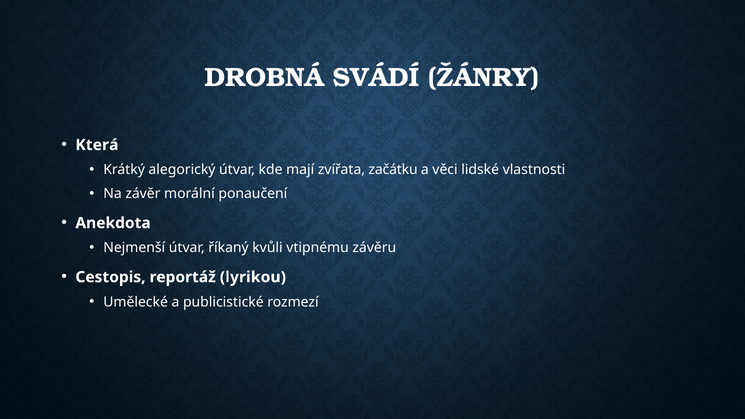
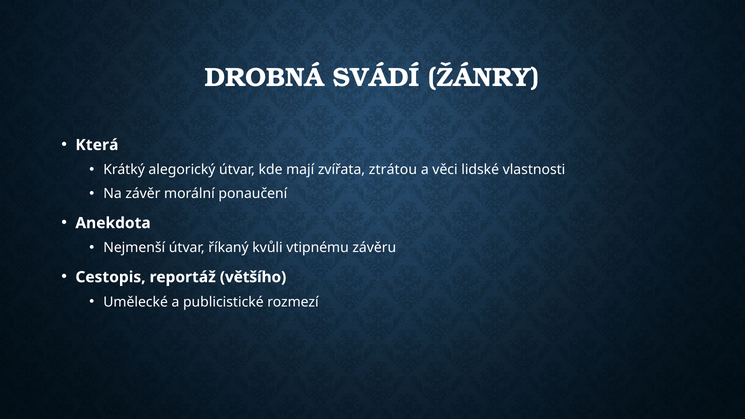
začátku: začátku -> ztrátou (393, 170)
lyrikou: lyrikou -> většího (253, 277)
